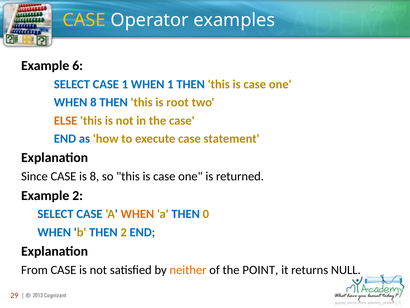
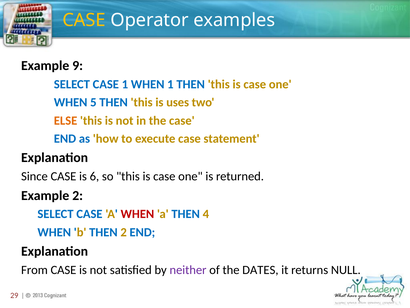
6: 6 -> 9 (78, 66)
WHEN 8: 8 -> 5 (93, 102)
root: root -> uses (178, 102)
is 8: 8 -> 6 (94, 176)
WHEN colour: orange -> red (137, 214)
0: 0 -> 4 (206, 214)
neither colour: orange -> purple (188, 270)
POINT: POINT -> DATES (260, 270)
